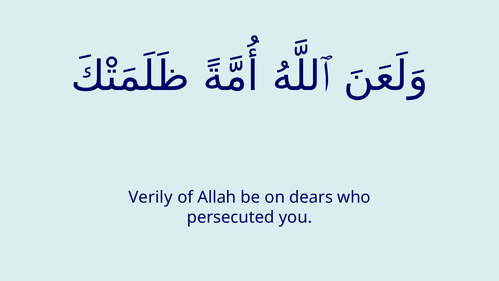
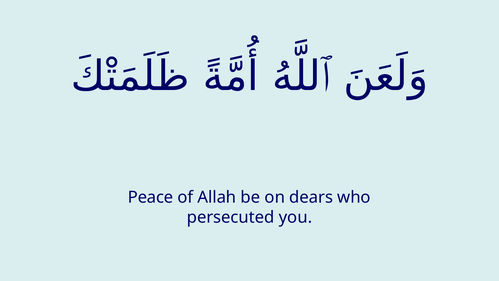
Verily: Verily -> Peace (151, 197)
